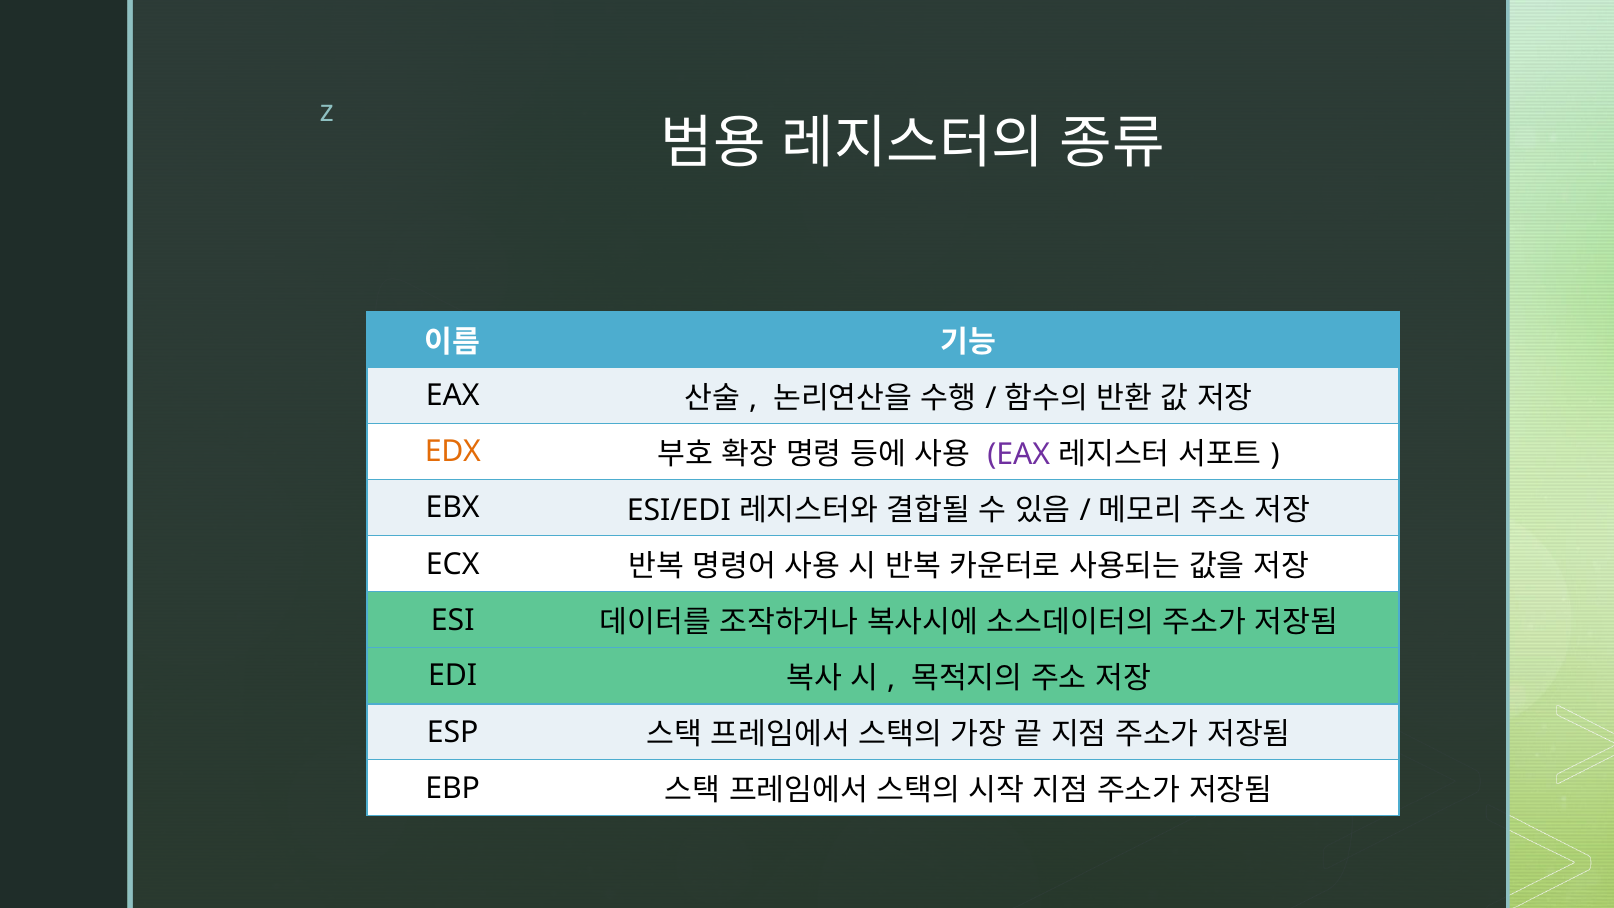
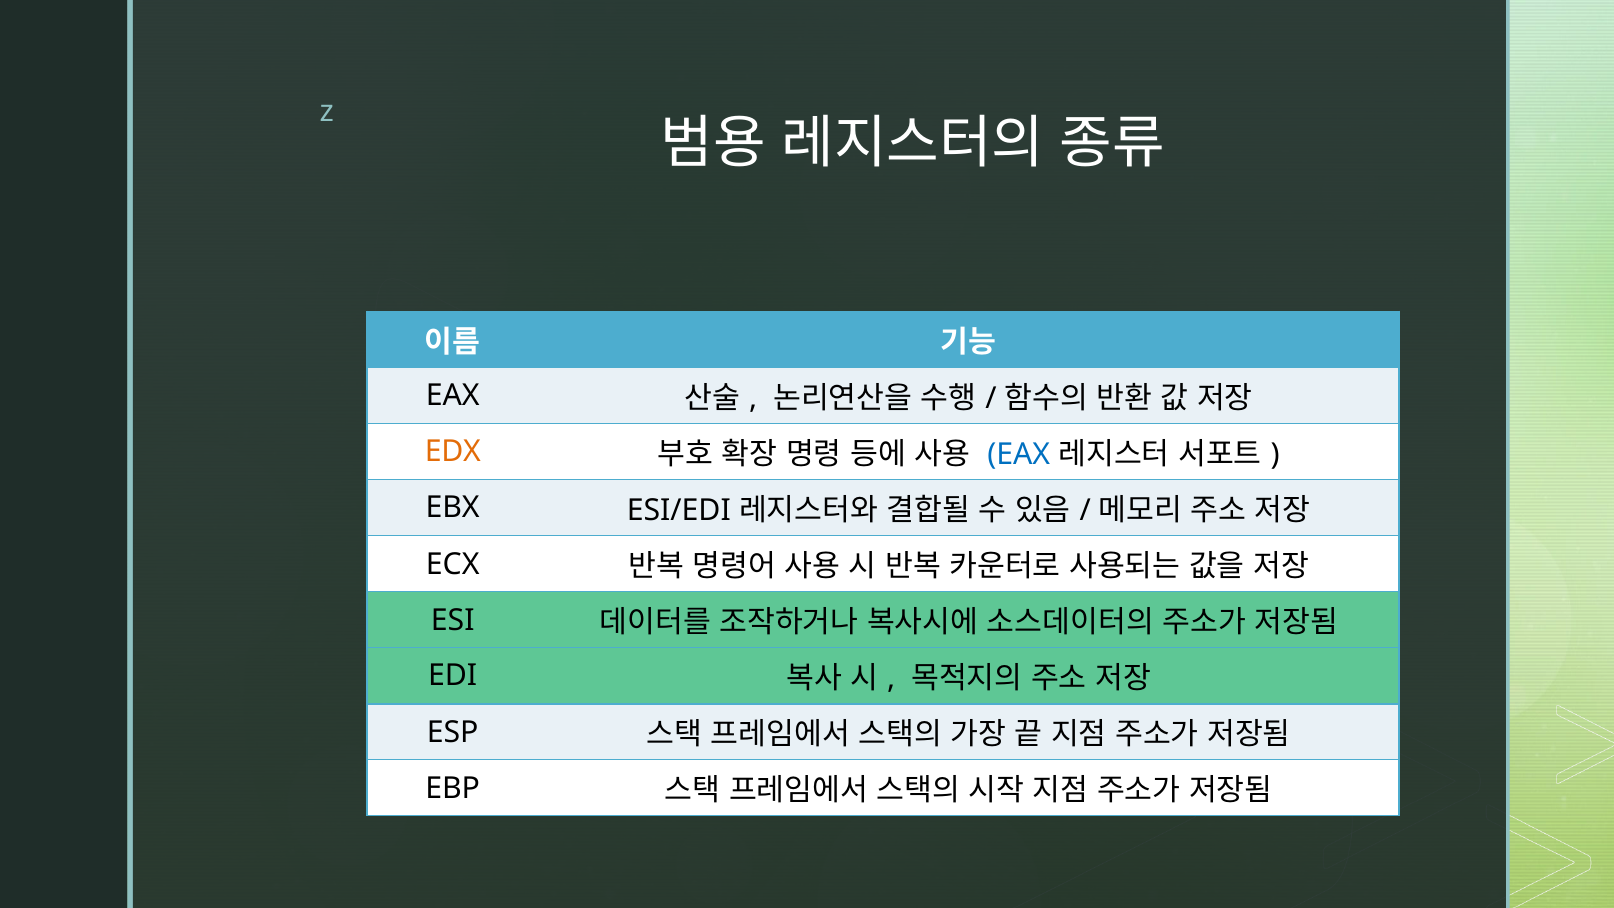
EAX colour: purple -> blue (1019, 455)
